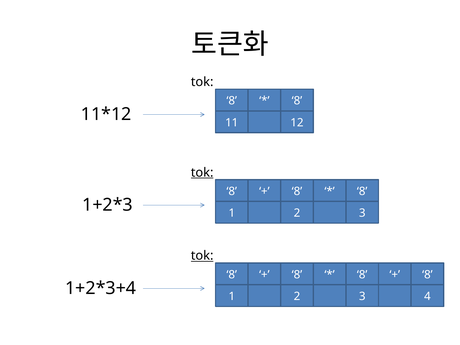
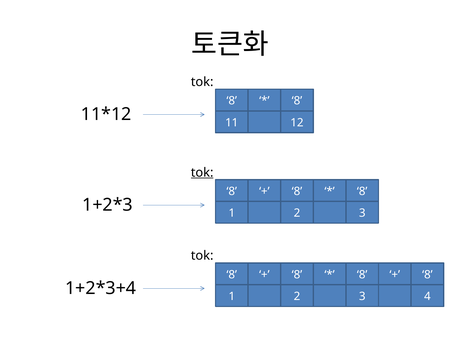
tok underline: present -> none (202, 256)
